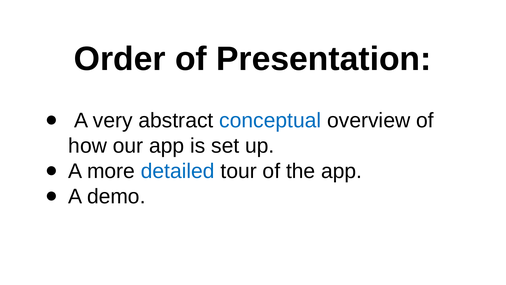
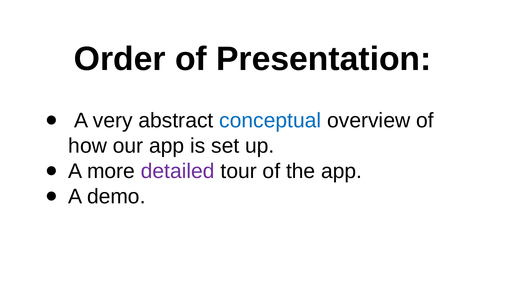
detailed colour: blue -> purple (178, 171)
